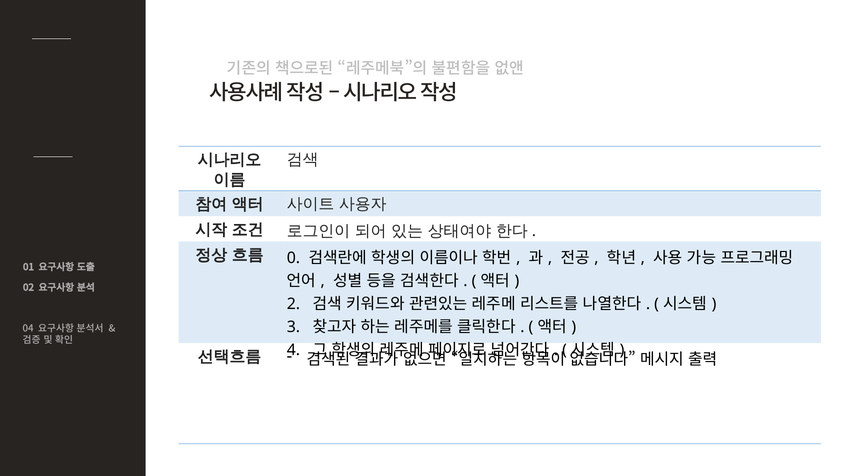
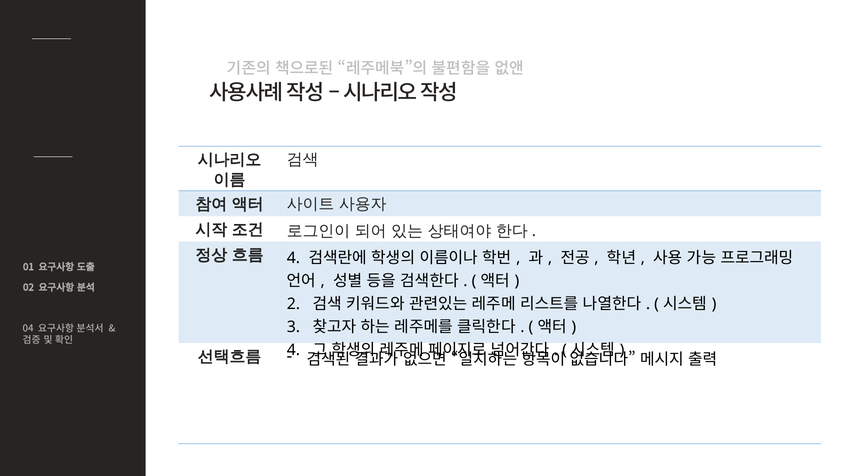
0: 0 -> 4 (293, 258)
